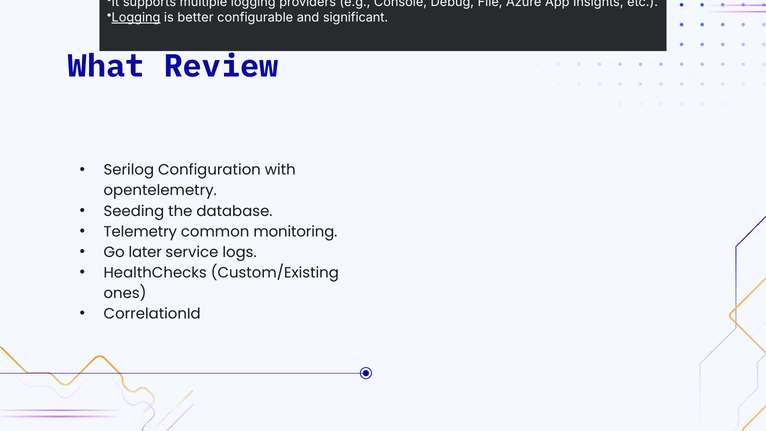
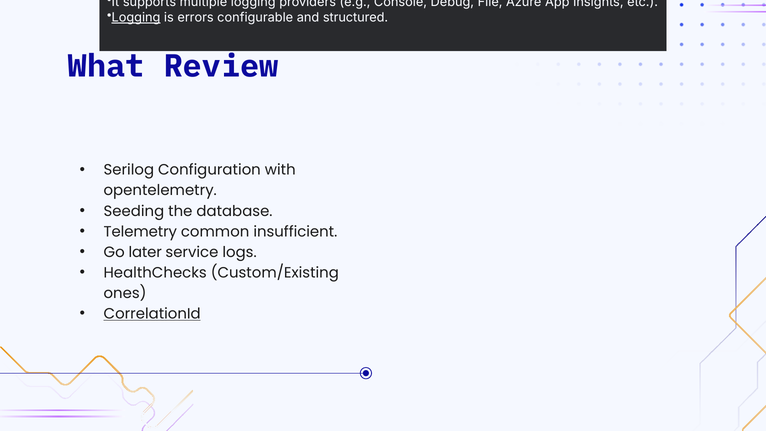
better: better -> errors (196, 18)
significant: significant -> structured (356, 18)
monitoring: monitoring -> insufficient (295, 232)
CorrelationId underline: none -> present (152, 314)
